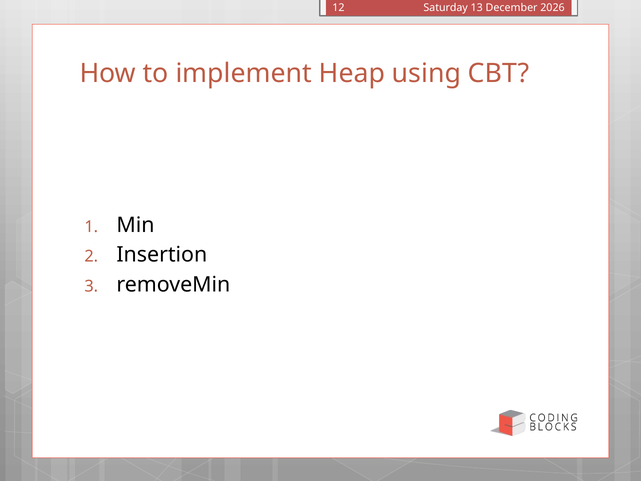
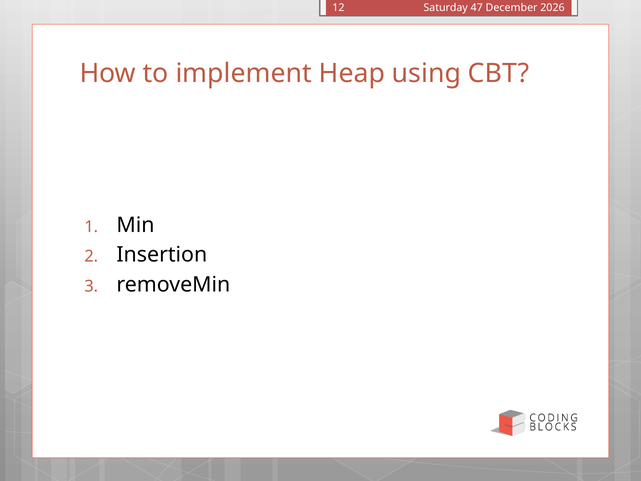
13: 13 -> 47 (477, 7)
